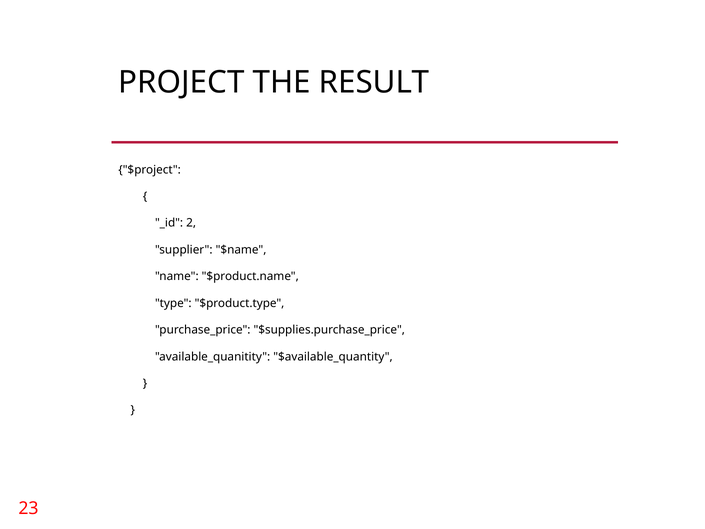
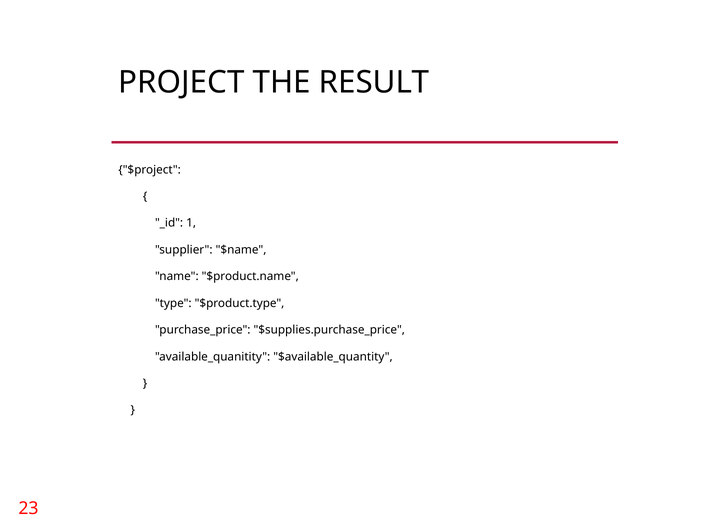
2: 2 -> 1 (191, 223)
